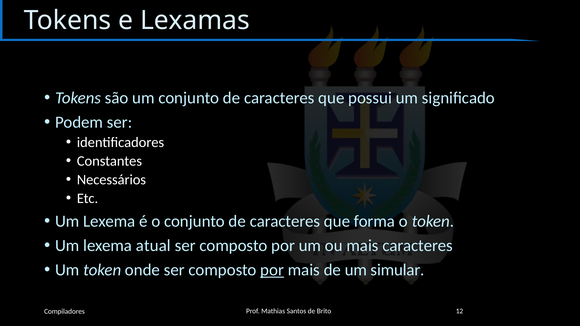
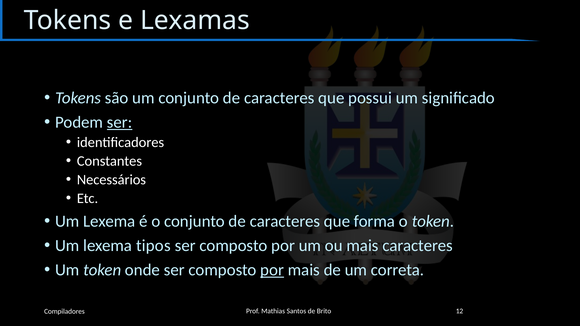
ser underline: none -> present (120, 122)
atual: atual -> tipos (153, 246)
simular: simular -> correta (398, 270)
